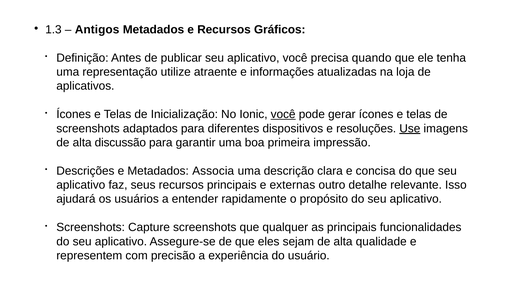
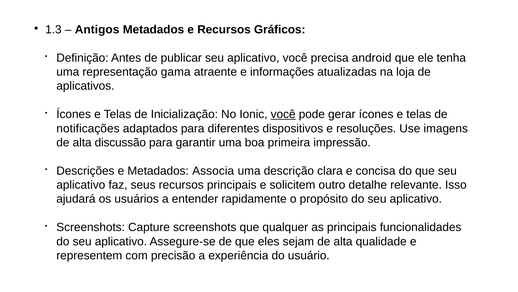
quando: quando -> android (372, 58)
utilize: utilize -> gama (176, 72)
screenshots: screenshots -> notificações (88, 128)
Use underline: present -> none (410, 128)
externas: externas -> solicitem (292, 185)
